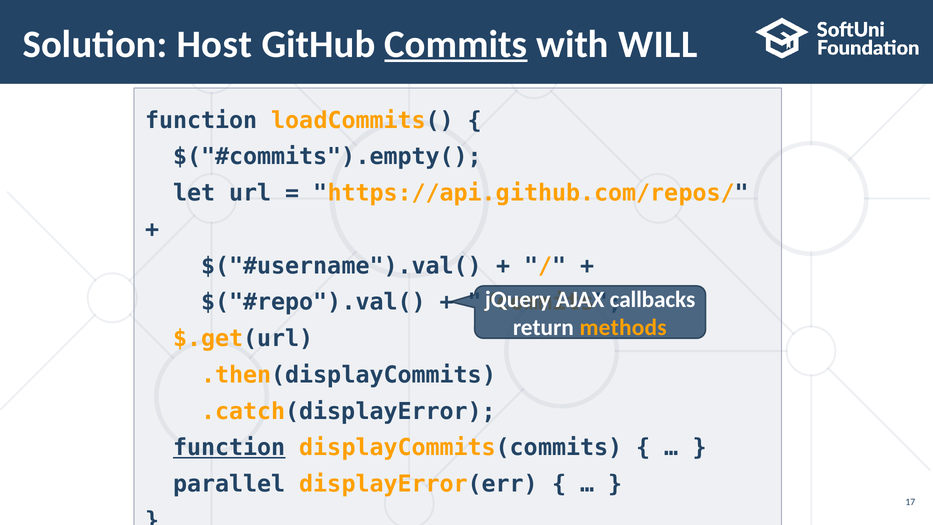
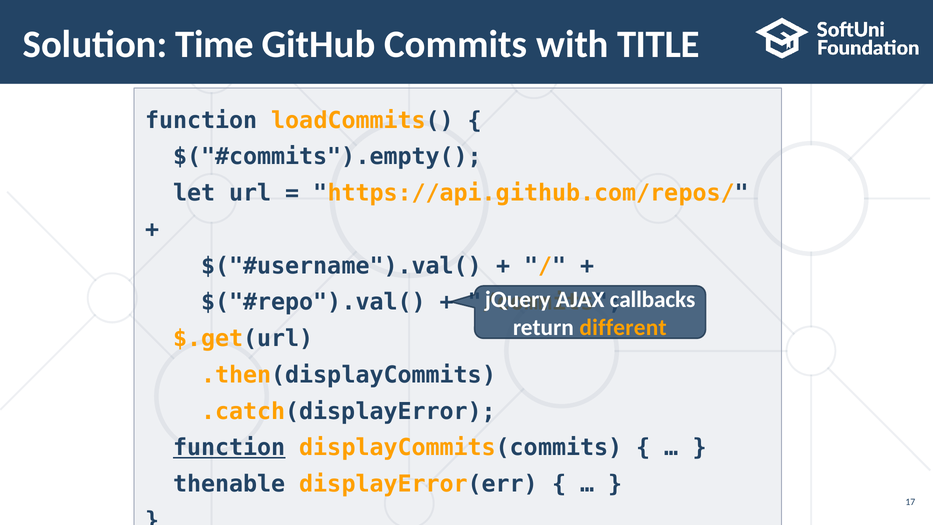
Host: Host -> Time (215, 44)
Commits underline: present -> none (456, 44)
WILL: WILL -> TITLE (658, 44)
methods: methods -> different (623, 328)
parallel: parallel -> thenable (229, 484)
